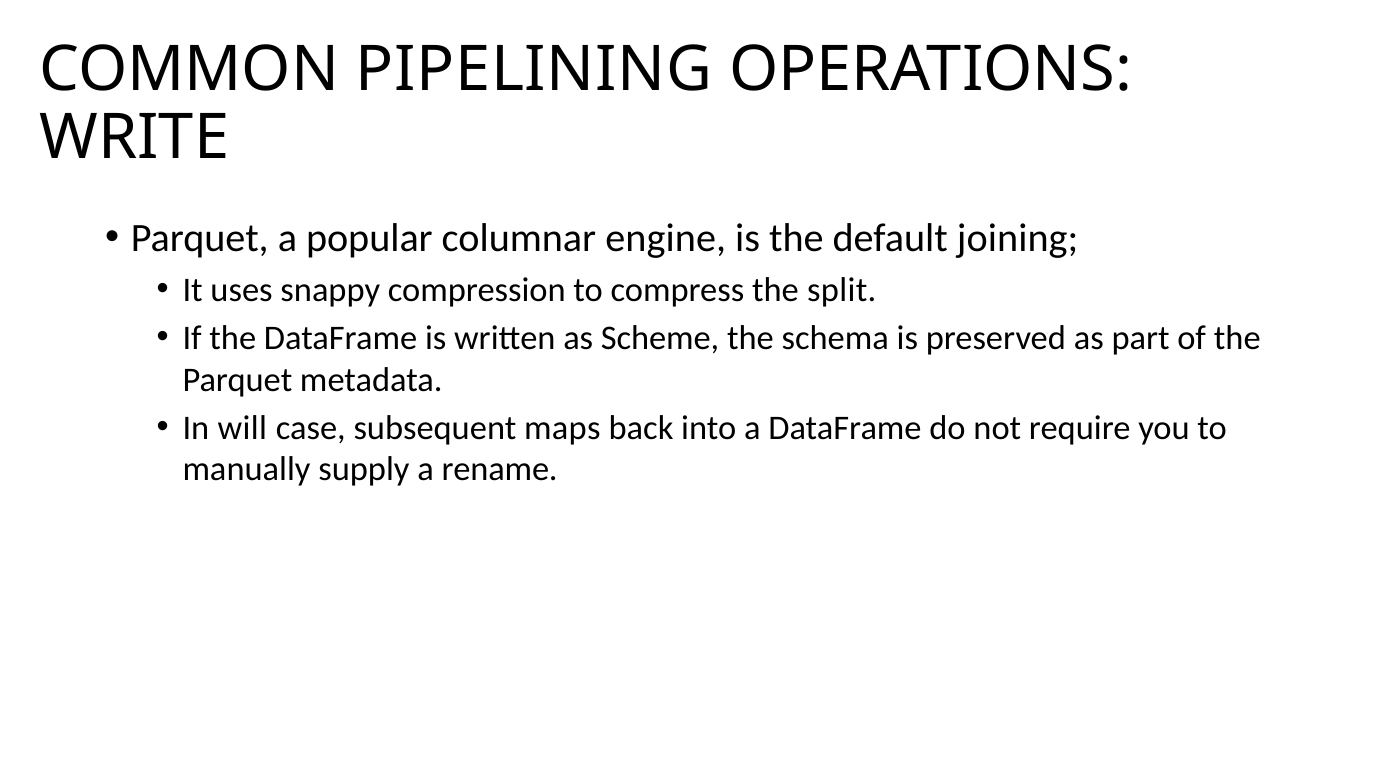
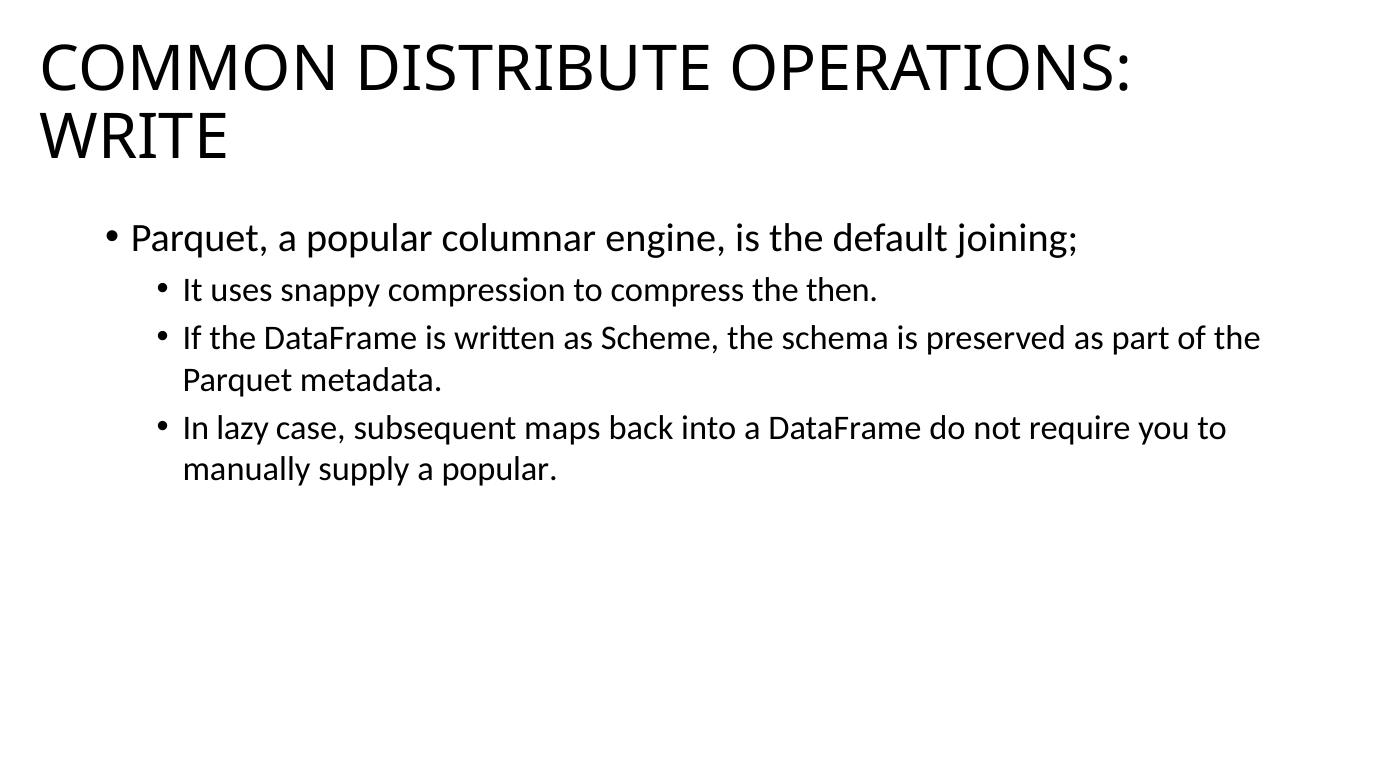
PIPELINING: PIPELINING -> DISTRIBUTE (534, 69)
split: split -> then (842, 290)
will: will -> lazy (243, 428)
supply a rename: rename -> popular (500, 470)
